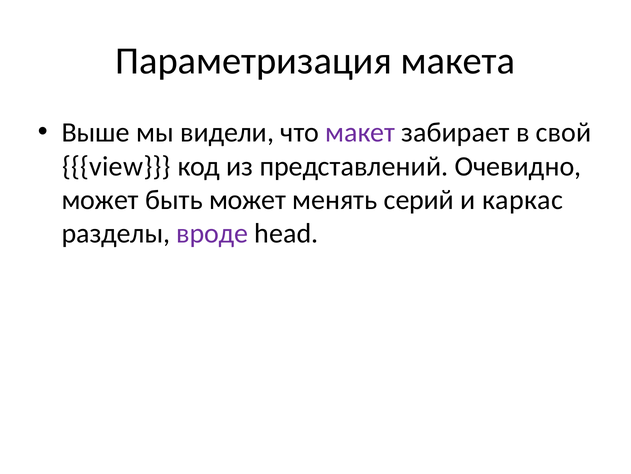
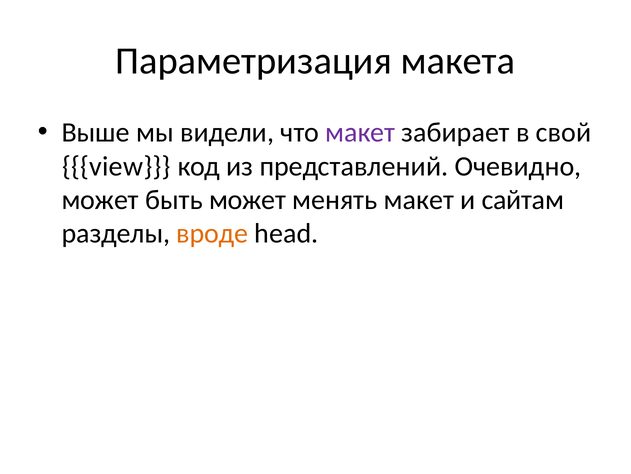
менять серий: серий -> макет (419, 200)
каркас: каркас -> сайтам (523, 200)
вроде colour: purple -> orange (212, 233)
